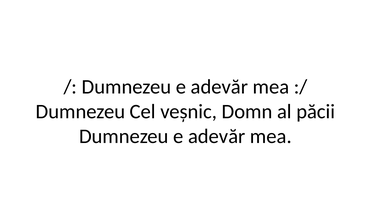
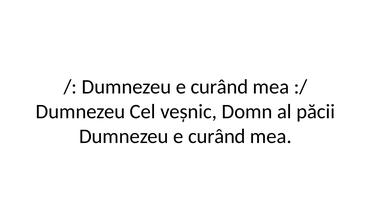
adevăr: adevăr -> curând (219, 87)
adevăr: adevăr -> curând (217, 136)
